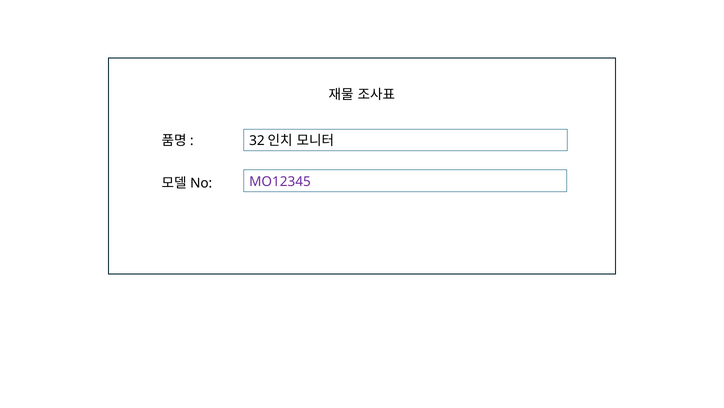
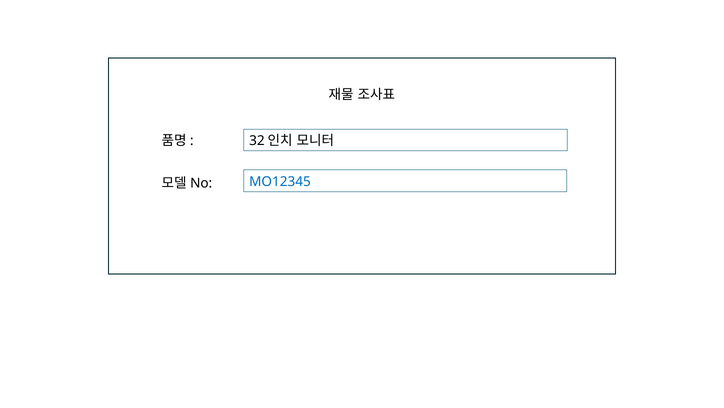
MO12345 colour: purple -> blue (280, 181)
